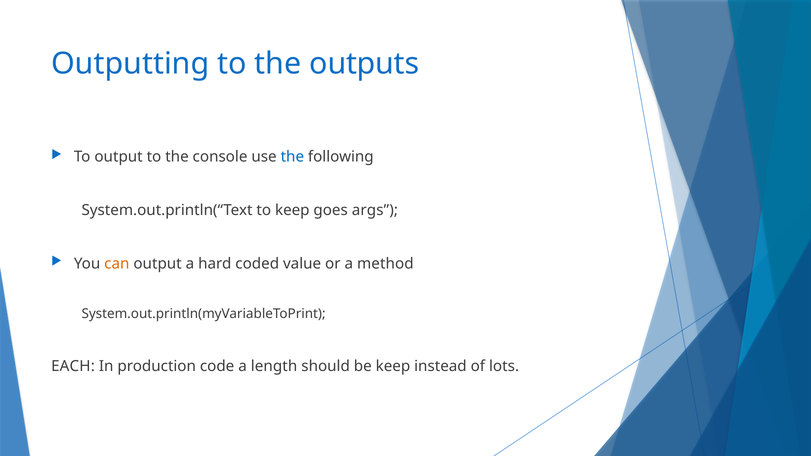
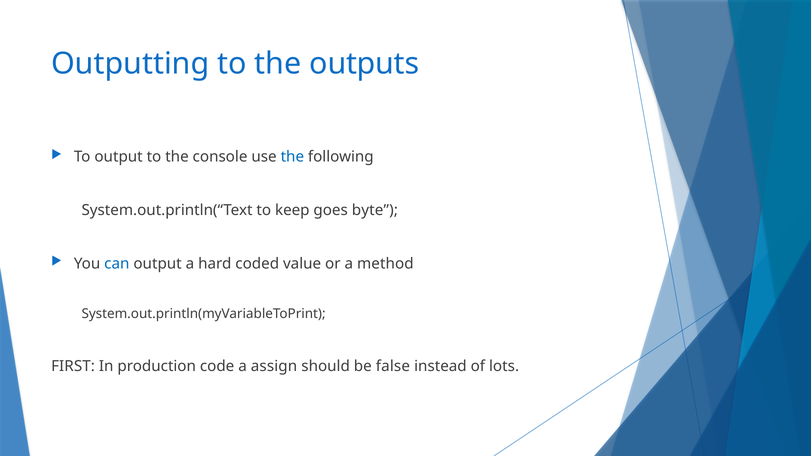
args: args -> byte (375, 210)
can colour: orange -> blue (117, 264)
EACH: EACH -> FIRST (73, 366)
length: length -> assign (274, 366)
be keep: keep -> false (393, 366)
